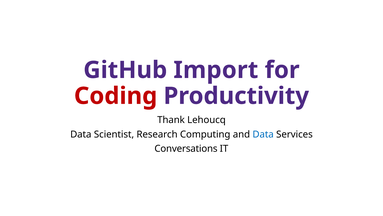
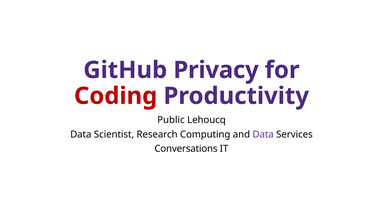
Import: Import -> Privacy (216, 70)
Thank: Thank -> Public (171, 120)
Data colour: blue -> purple (263, 134)
